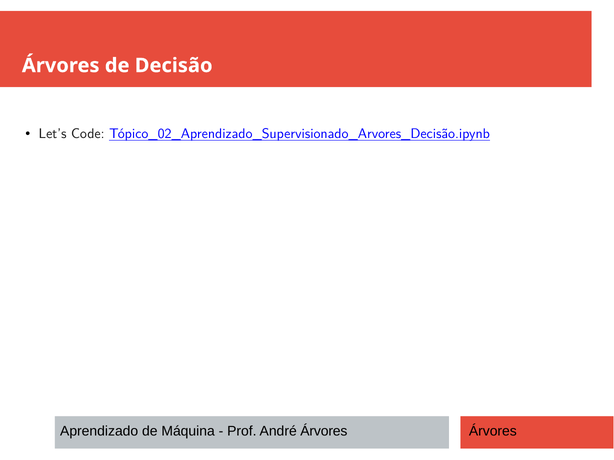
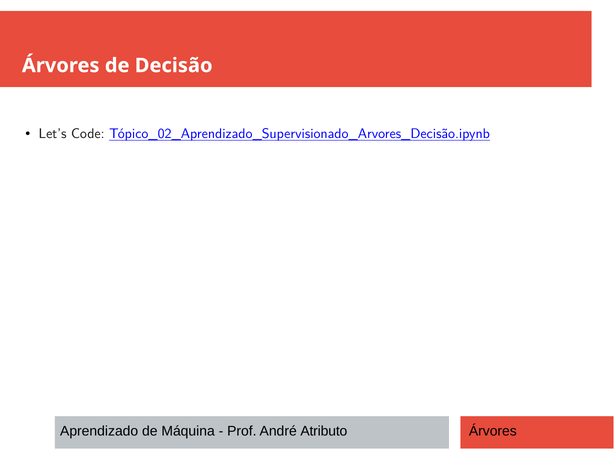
André Árvores: Árvores -> Atributo (324, 431)
